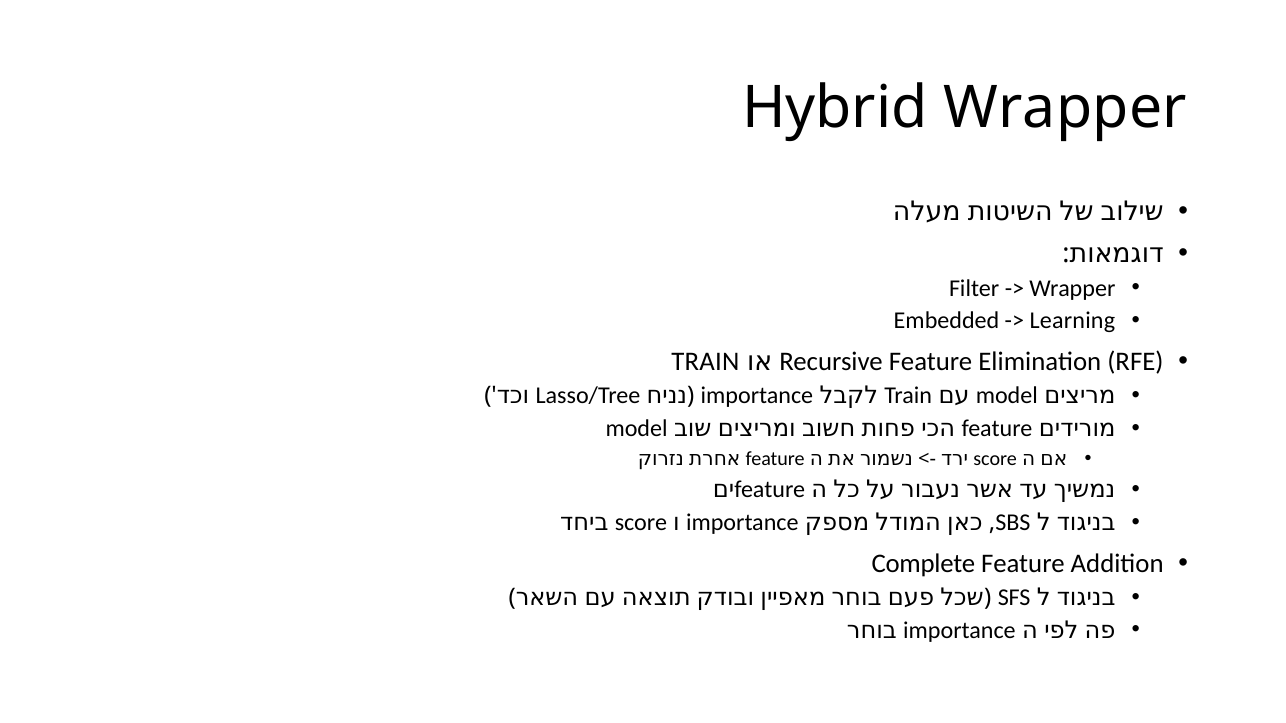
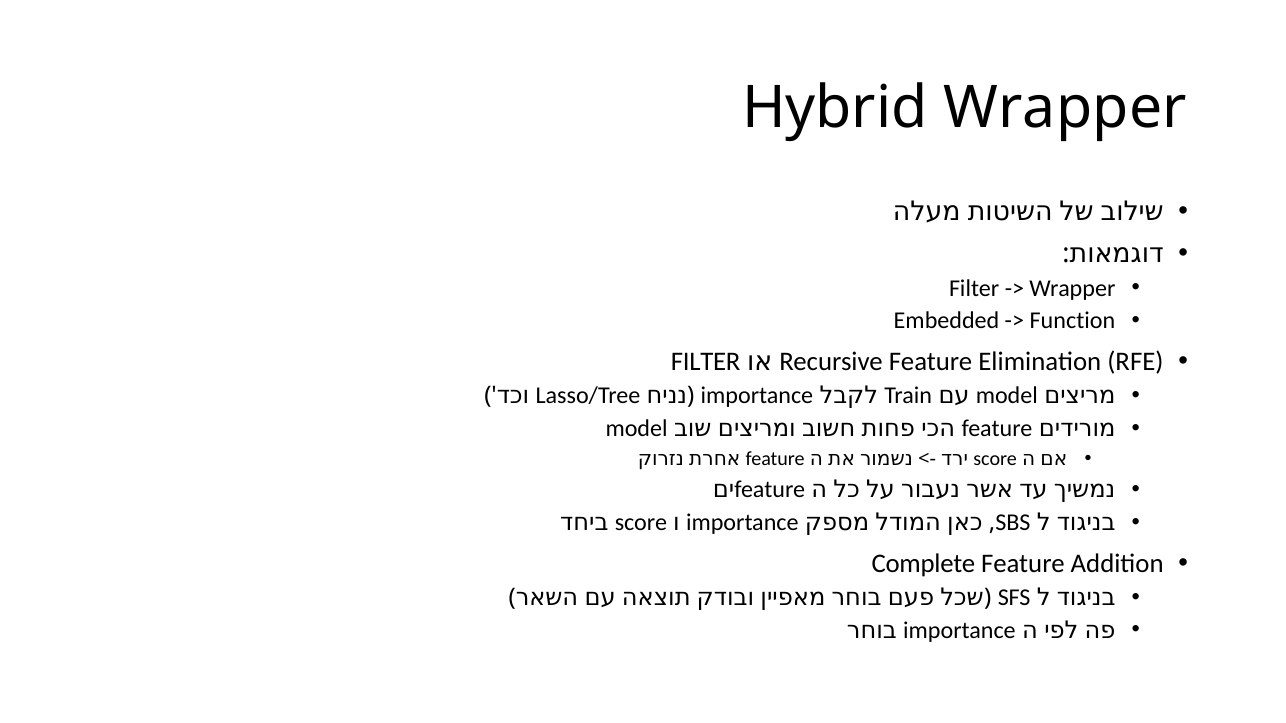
Learning: Learning -> Function (1072, 321)
TRAIN: TRAIN -> FILTER (706, 362)
